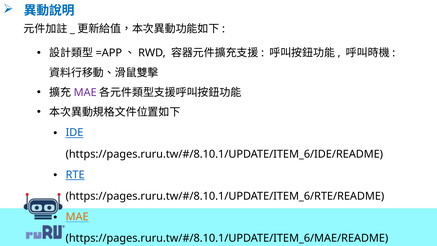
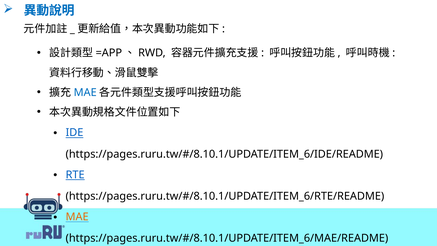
MAE colour: purple -> blue (85, 92)
